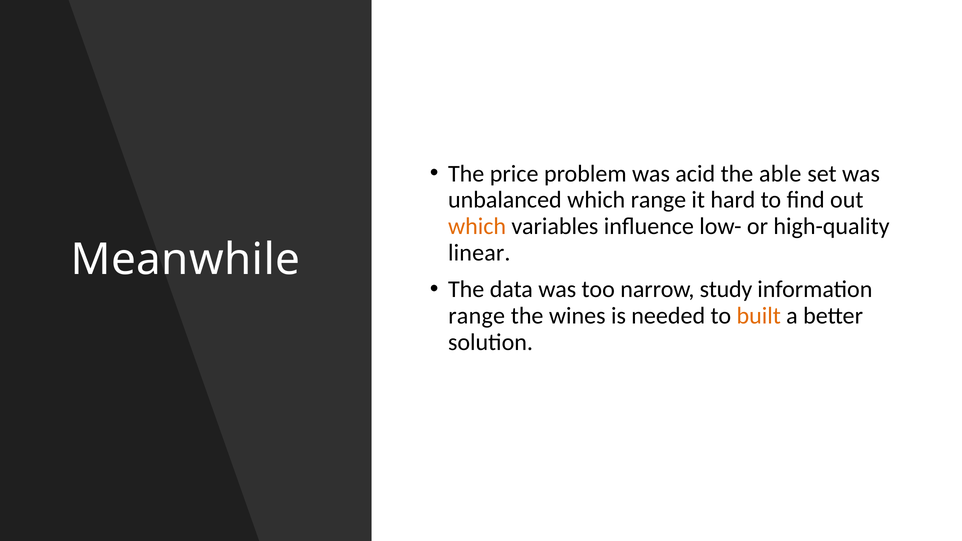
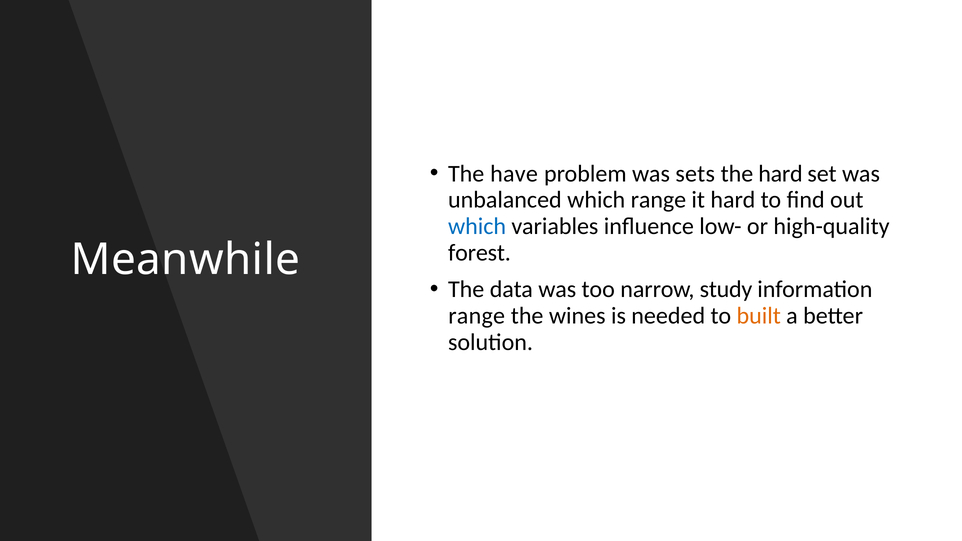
price: price -> have (514, 174)
acid: acid -> sets (695, 174)
the able: able -> hard (780, 174)
which colour: orange -> blue (477, 226)
linear: linear -> forest (479, 253)
